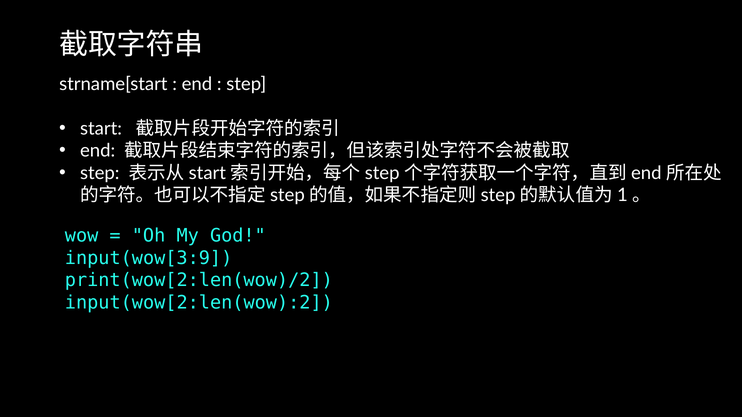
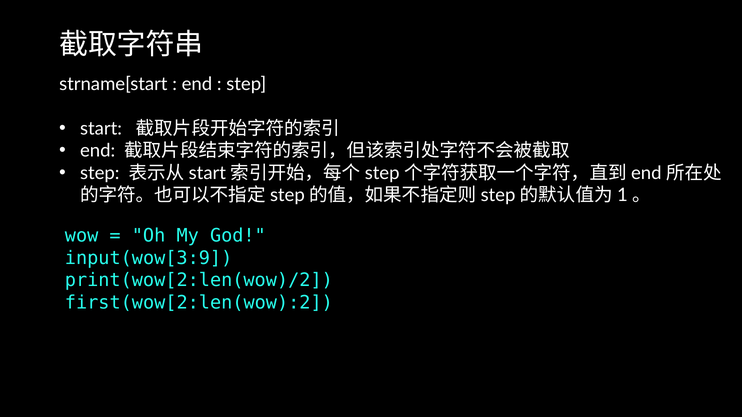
input(wow[2:len(wow):2: input(wow[2:len(wow):2 -> first(wow[2:len(wow):2 (199, 303)
